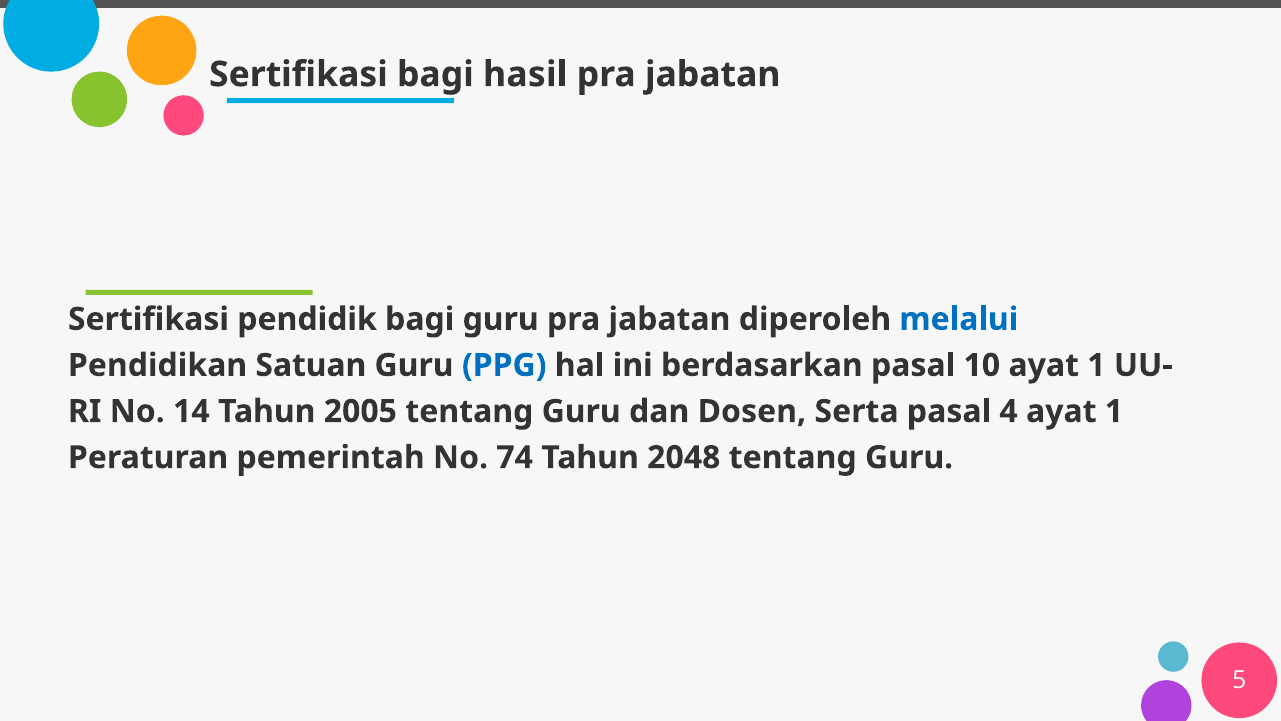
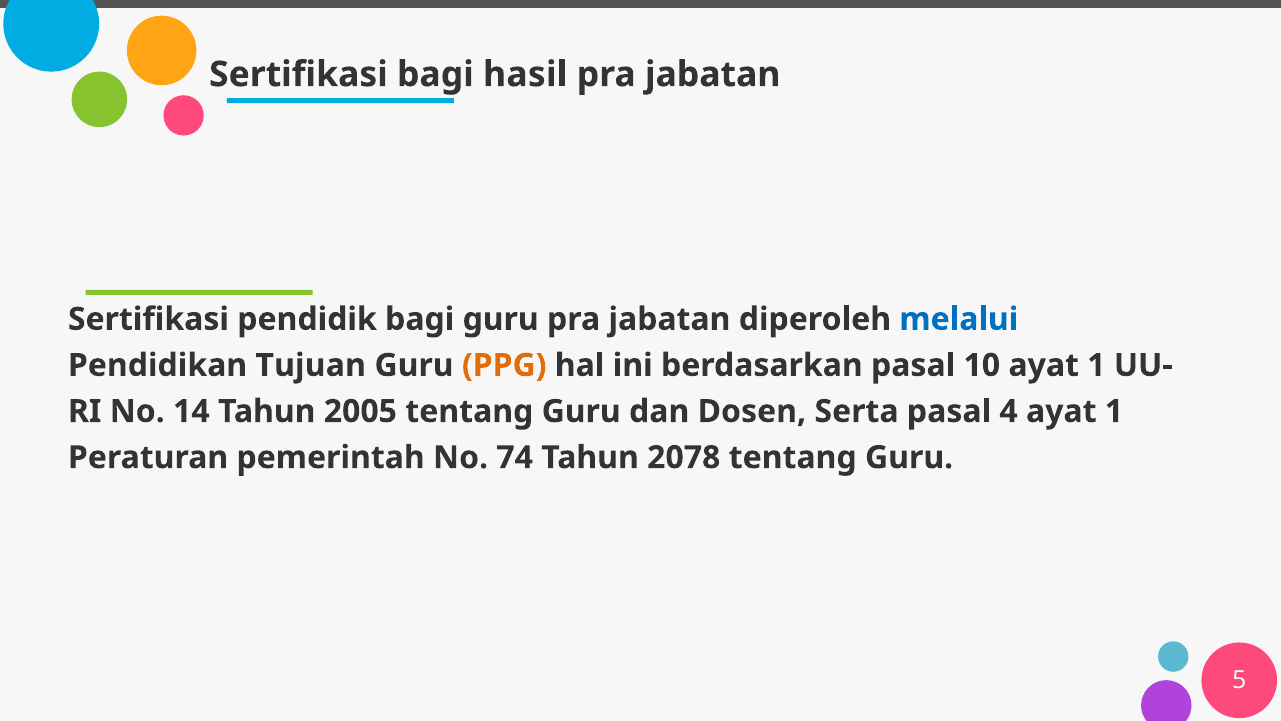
Satuan: Satuan -> Tujuan (311, 365)
PPG colour: blue -> orange (504, 365)
2048: 2048 -> 2078 (684, 457)
